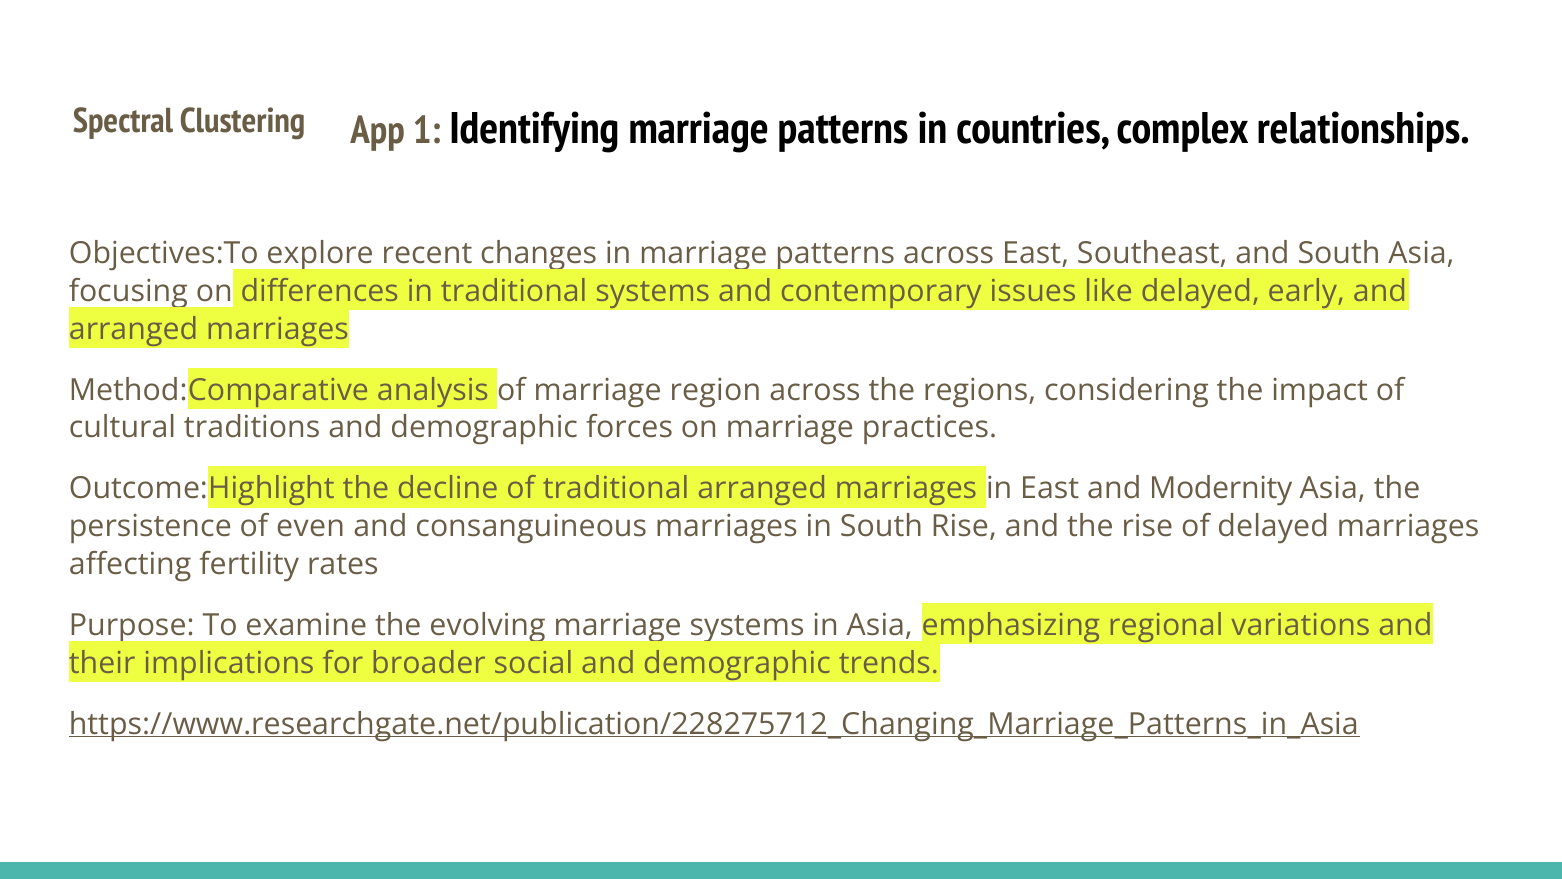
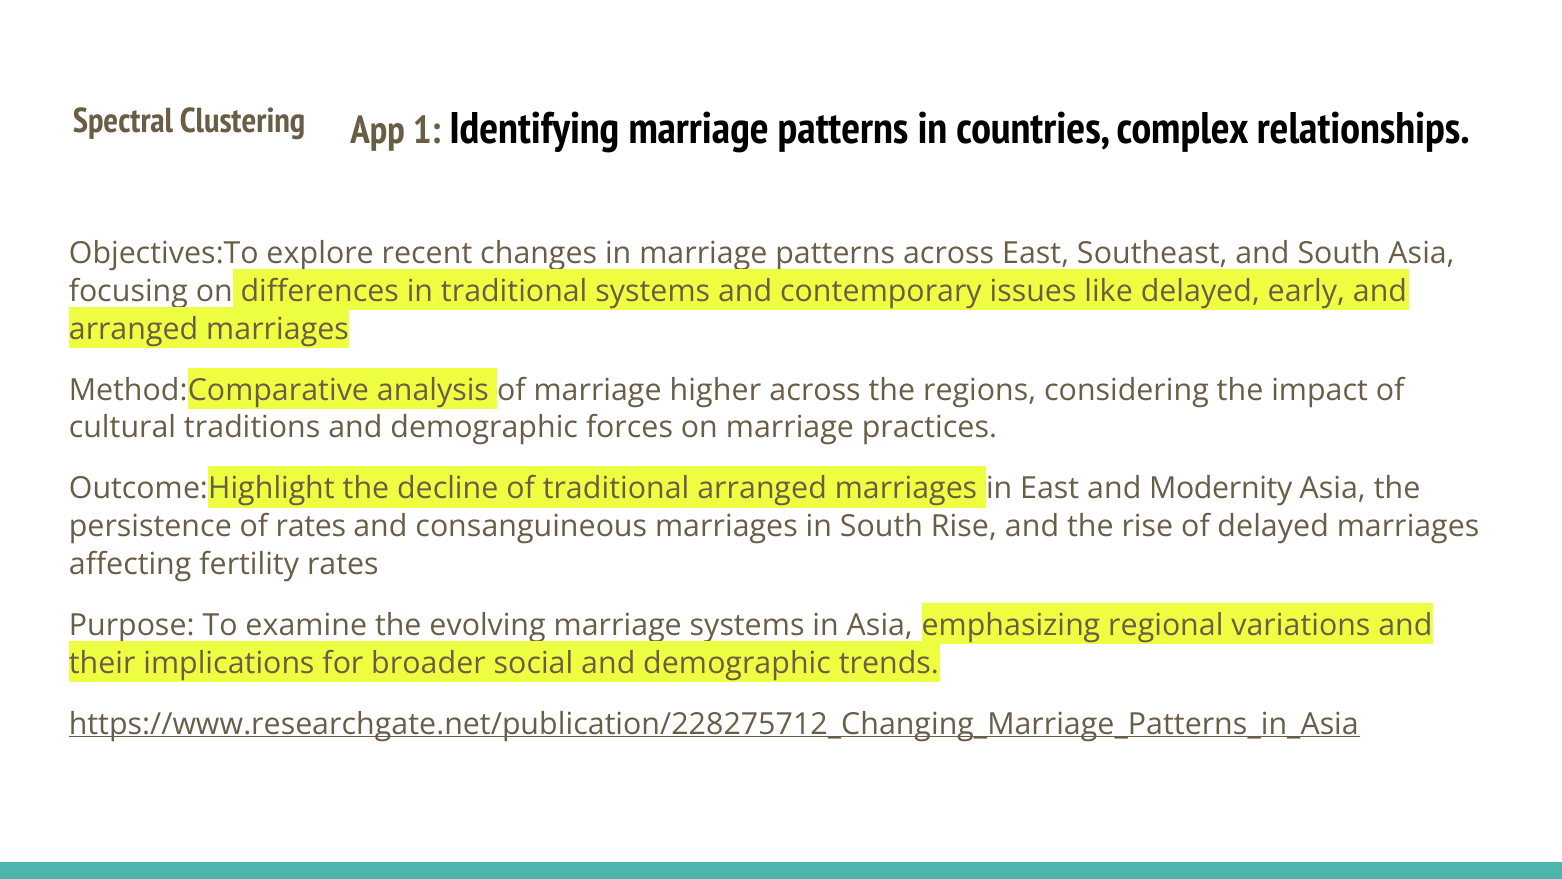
region: region -> higher (715, 390)
of even: even -> rates (311, 526)
